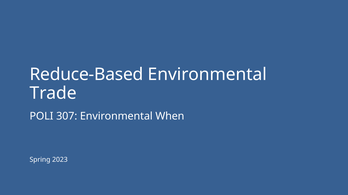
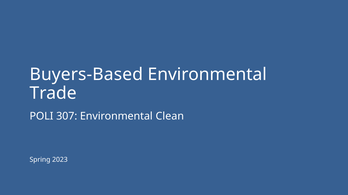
Reduce-Based: Reduce-Based -> Buyers-Based (86, 75)
When: When -> Clean (170, 117)
